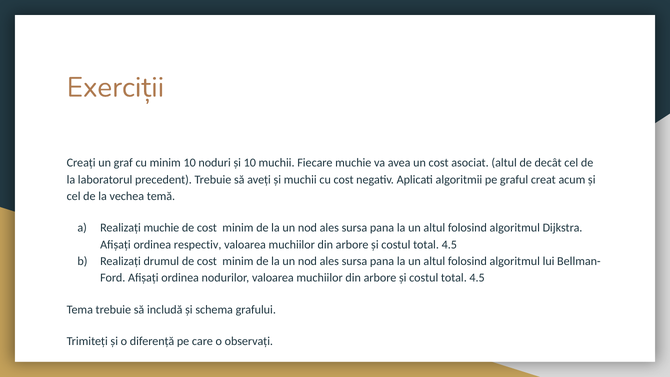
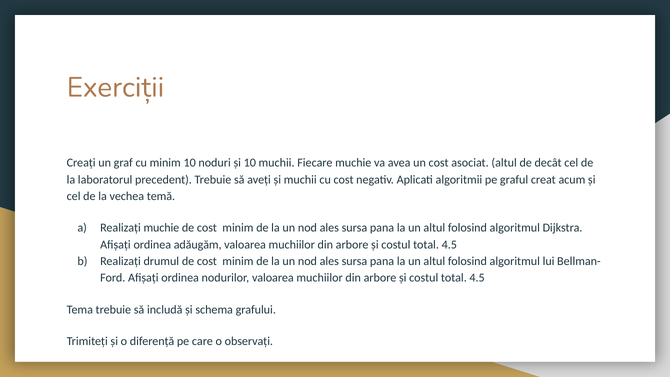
respectiv: respectiv -> adăugăm (198, 245)
